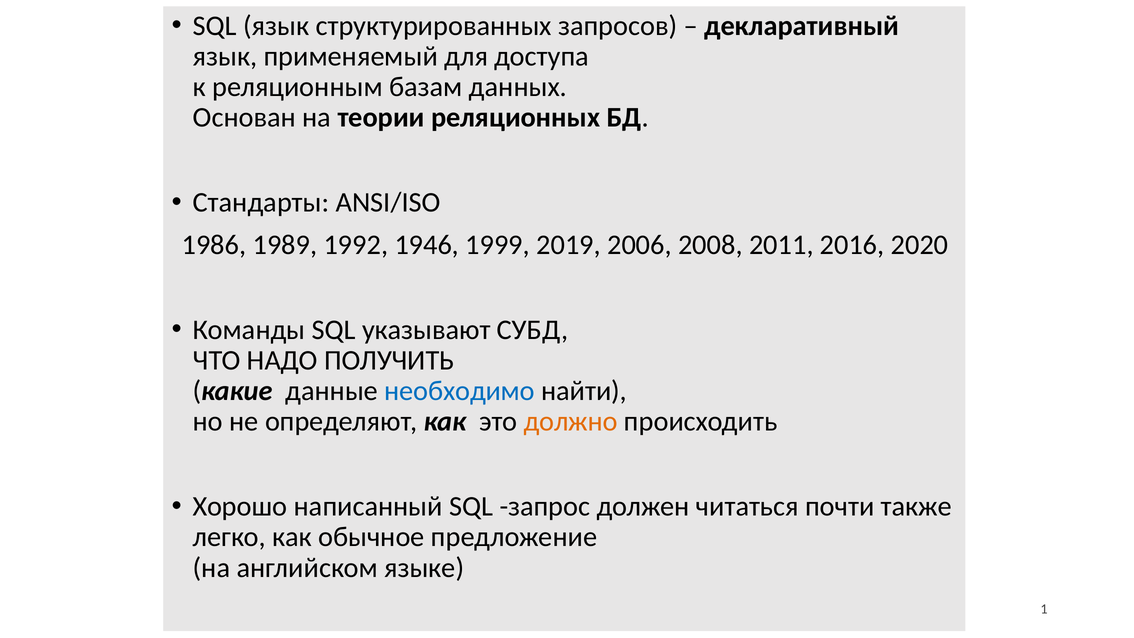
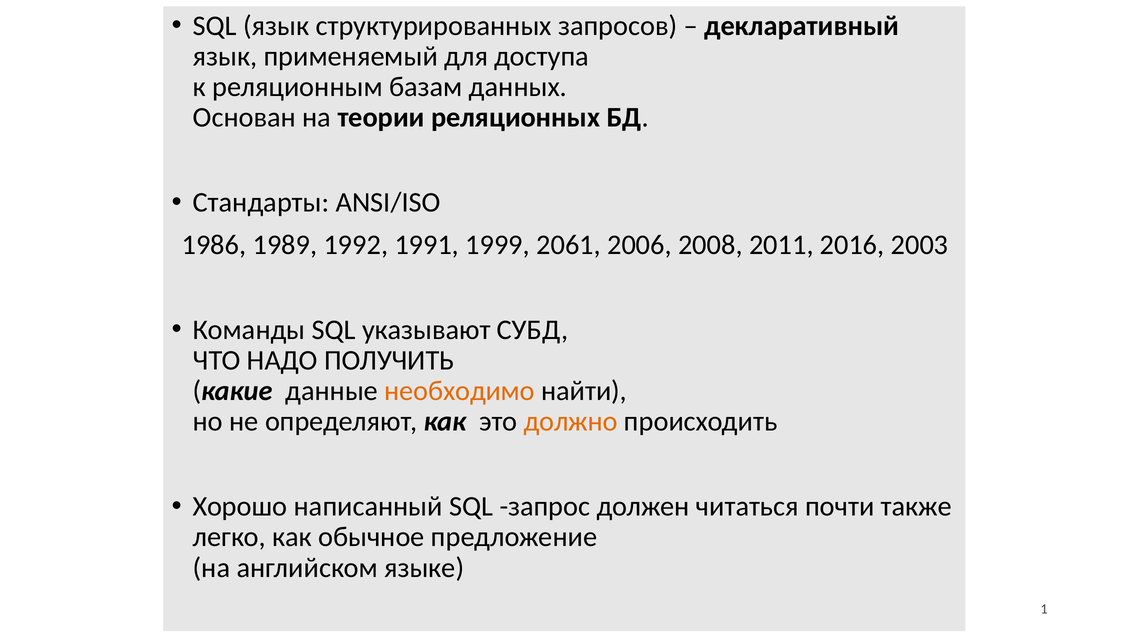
1946: 1946 -> 1991 (427, 245)
2019: 2019 -> 2061 (569, 245)
2020: 2020 -> 2003 (920, 245)
необходимо colour: blue -> orange (460, 391)
